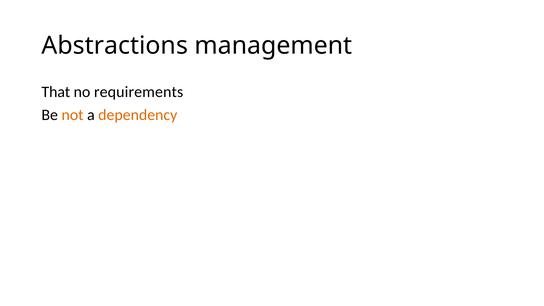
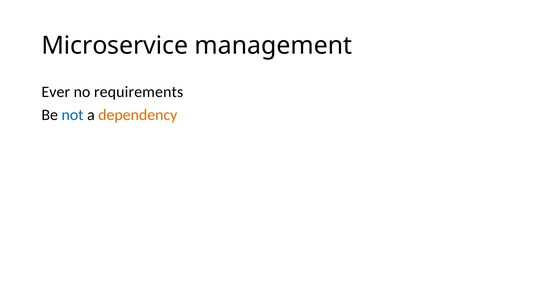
Abstractions: Abstractions -> Microservice (115, 46)
That: That -> Ever (56, 92)
not colour: orange -> blue (73, 115)
